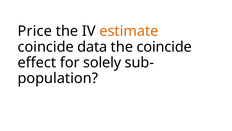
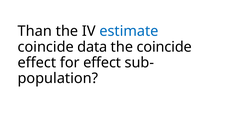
Price: Price -> Than (35, 31)
estimate colour: orange -> blue (129, 31)
for solely: solely -> effect (102, 62)
